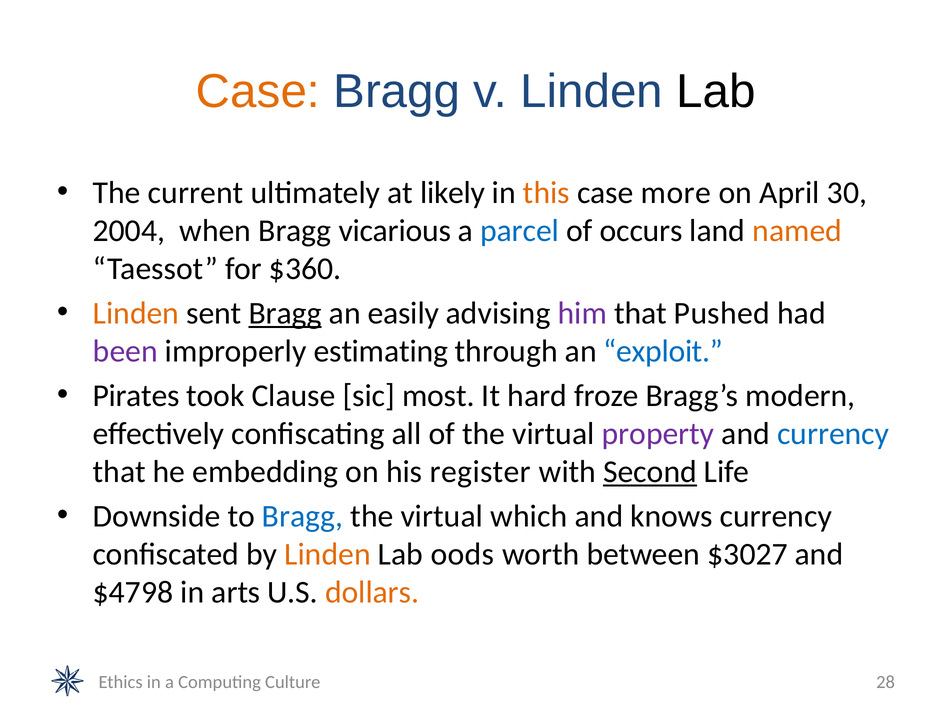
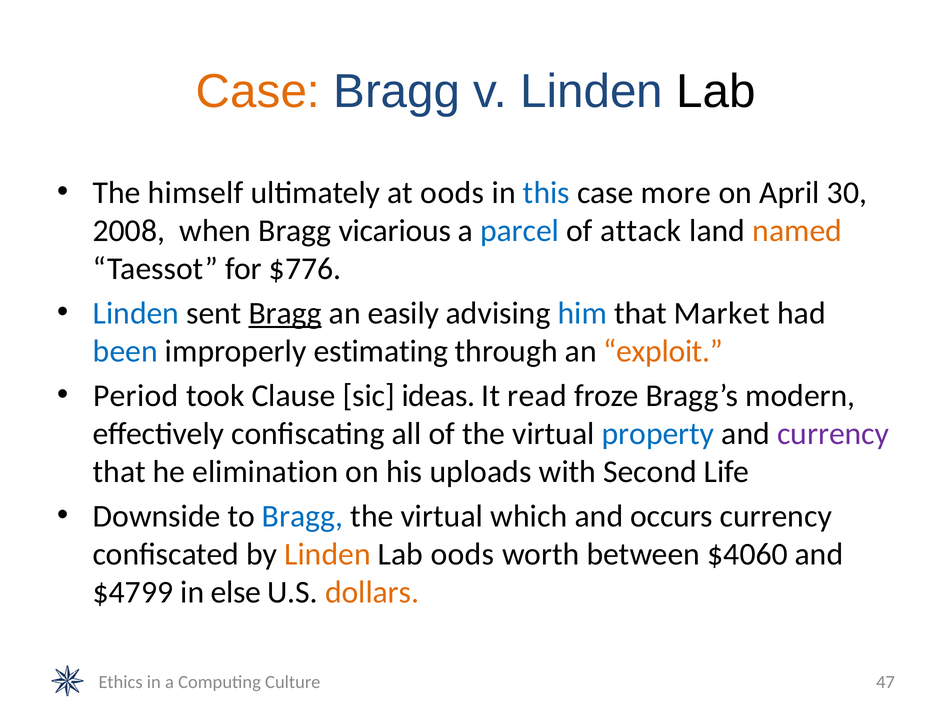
current: current -> himself (196, 193)
at likely: likely -> oods (452, 193)
this colour: orange -> blue (546, 193)
2004: 2004 -> 2008 (129, 231)
occurs: occurs -> attack (641, 231)
$360: $360 -> $776 (305, 269)
Linden colour: orange -> blue (136, 313)
him colour: purple -> blue (582, 313)
Pushed: Pushed -> Market (722, 313)
been colour: purple -> blue (125, 351)
exploit colour: blue -> orange (663, 351)
Pirates: Pirates -> Period (136, 396)
most: most -> ideas (438, 396)
hard: hard -> read (537, 396)
property colour: purple -> blue (658, 434)
currency colour: blue -> purple (833, 434)
embedding: embedding -> elimination (265, 472)
register: register -> uploads (481, 472)
Second underline: present -> none (650, 472)
knows: knows -> occurs (672, 516)
$3027: $3027 -> $4060 (748, 554)
$4798: $4798 -> $4799 (133, 592)
arts: arts -> else (236, 592)
28: 28 -> 47 (886, 682)
